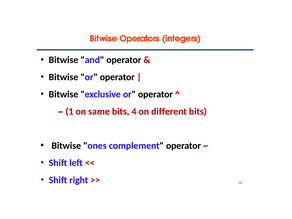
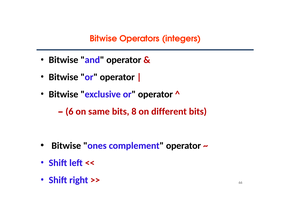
1: 1 -> 6 (69, 111)
4: 4 -> 8 (134, 111)
